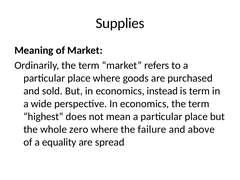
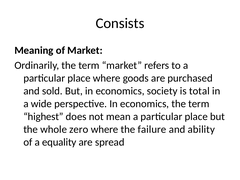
Supplies: Supplies -> Consists (120, 23)
instead: instead -> society (162, 91)
is term: term -> total (199, 91)
above: above -> ability (201, 129)
